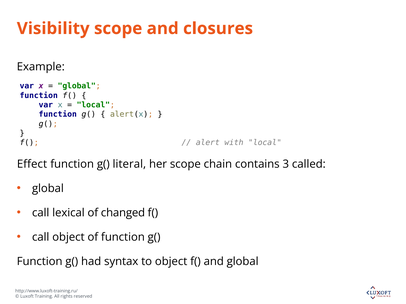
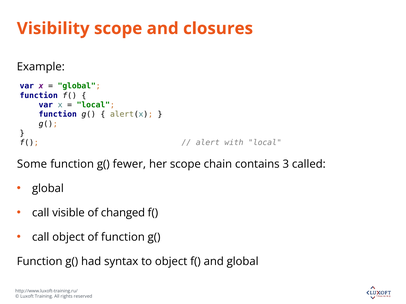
Effect: Effect -> Some (32, 164)
literal: literal -> fewer (129, 164)
lexical: lexical -> visible (69, 213)
